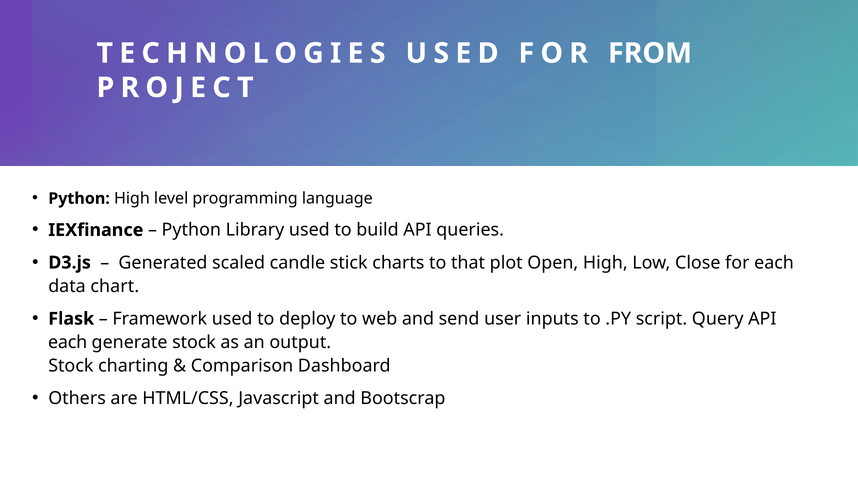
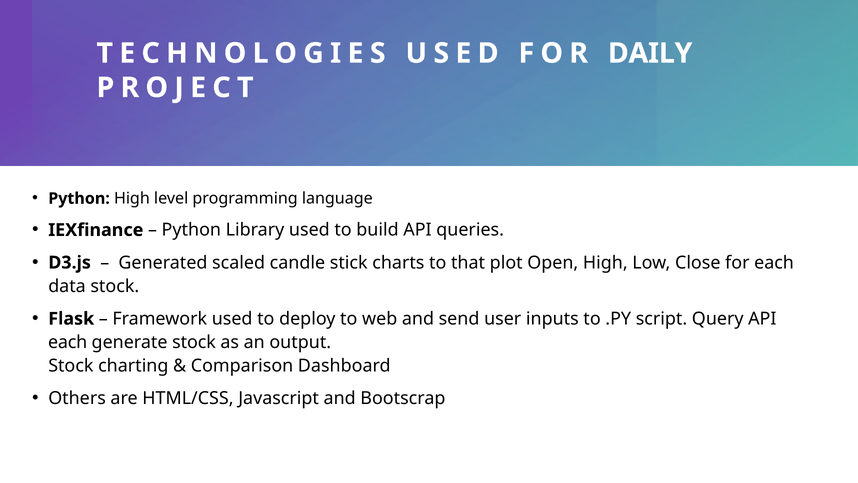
FROM: FROM -> DAILY (650, 53)
data chart: chart -> stock (115, 286)
